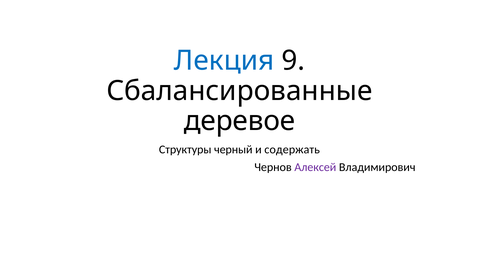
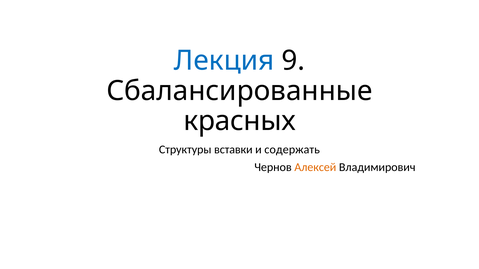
деревое: деревое -> красных (240, 121)
черный: черный -> вставки (233, 150)
Алексей colour: purple -> orange (315, 168)
